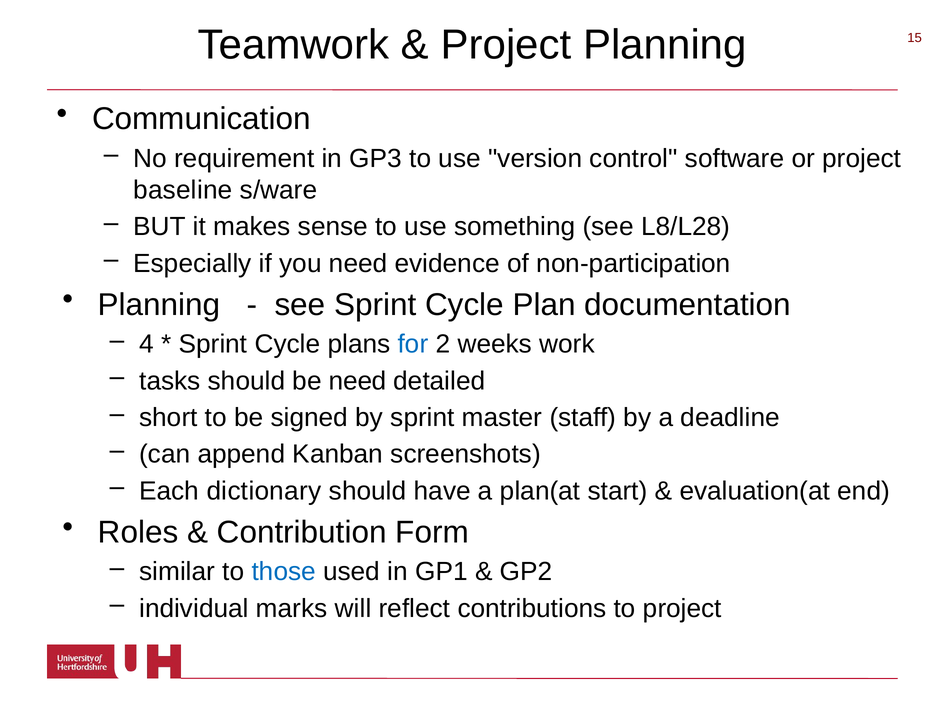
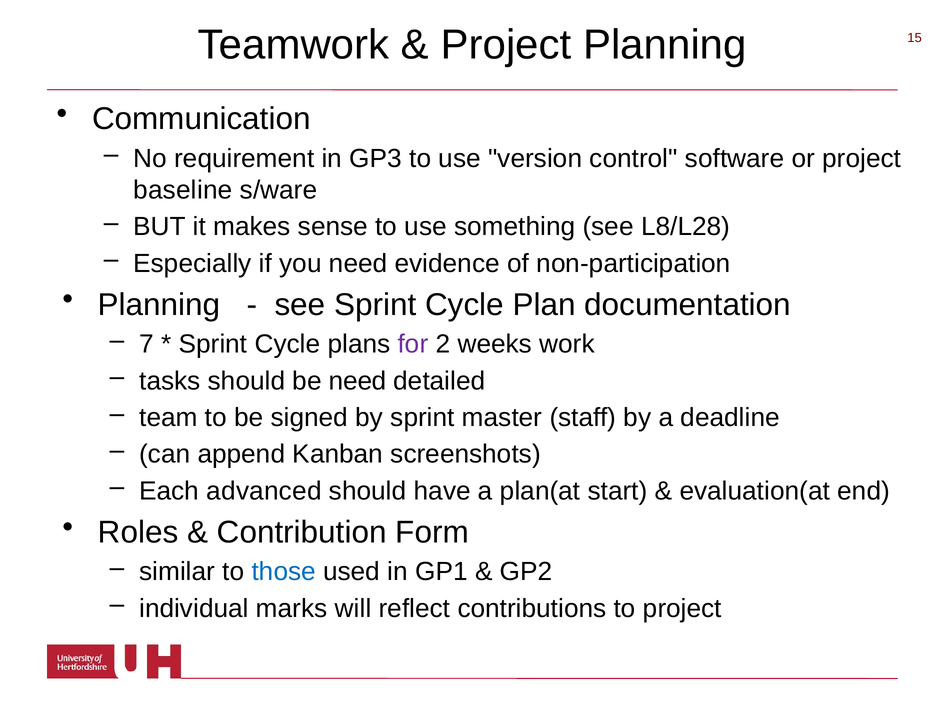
4: 4 -> 7 (147, 345)
for colour: blue -> purple (413, 345)
short: short -> team (168, 418)
dictionary: dictionary -> advanced (264, 492)
